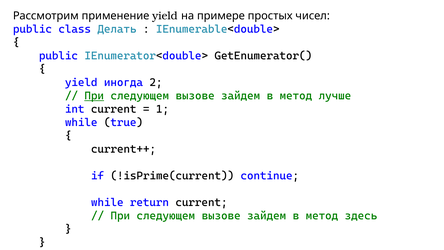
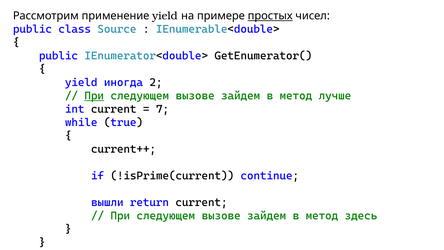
простых underline: none -> present (270, 16)
Делать: Делать -> Source (117, 29)
1: 1 -> 7 (163, 109)
while: while -> вышли (107, 202)
